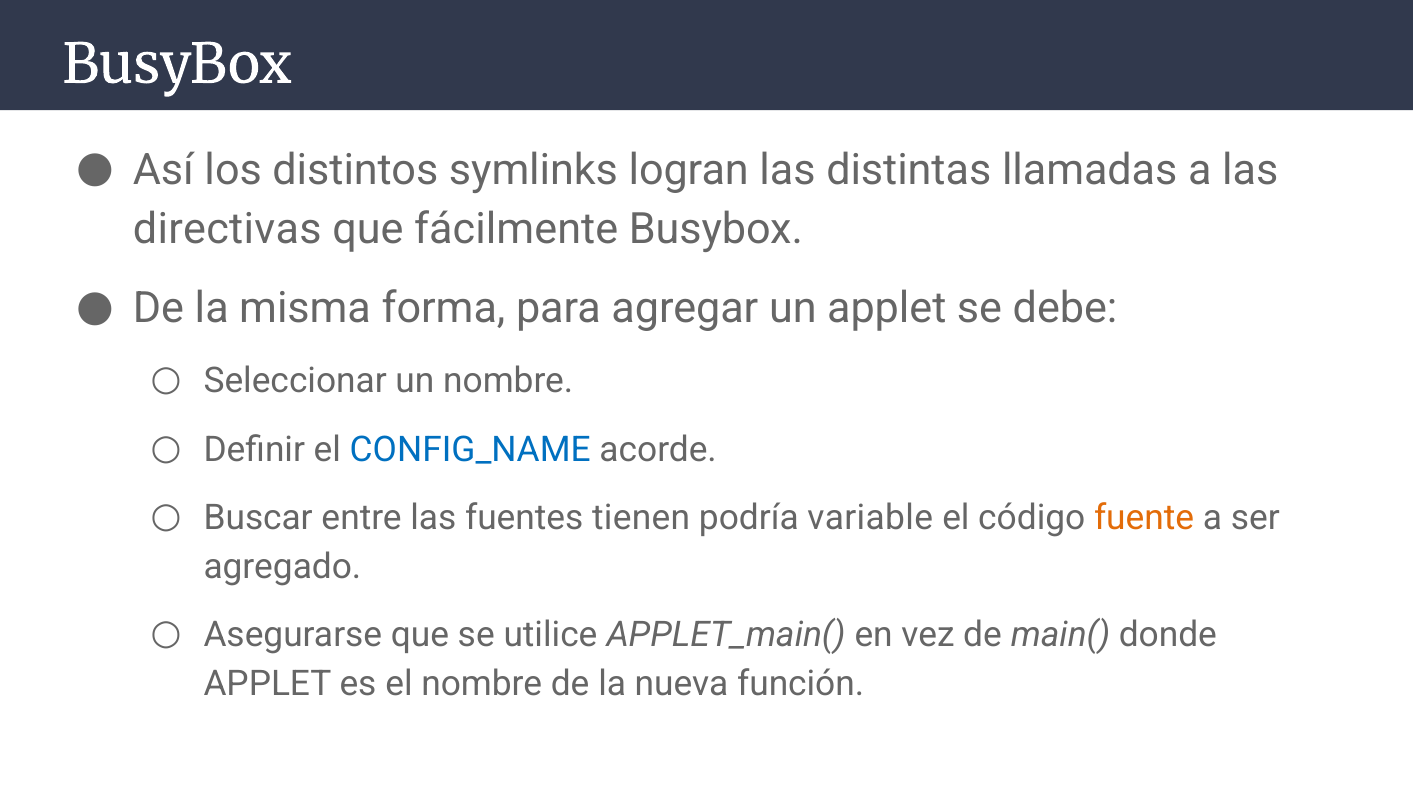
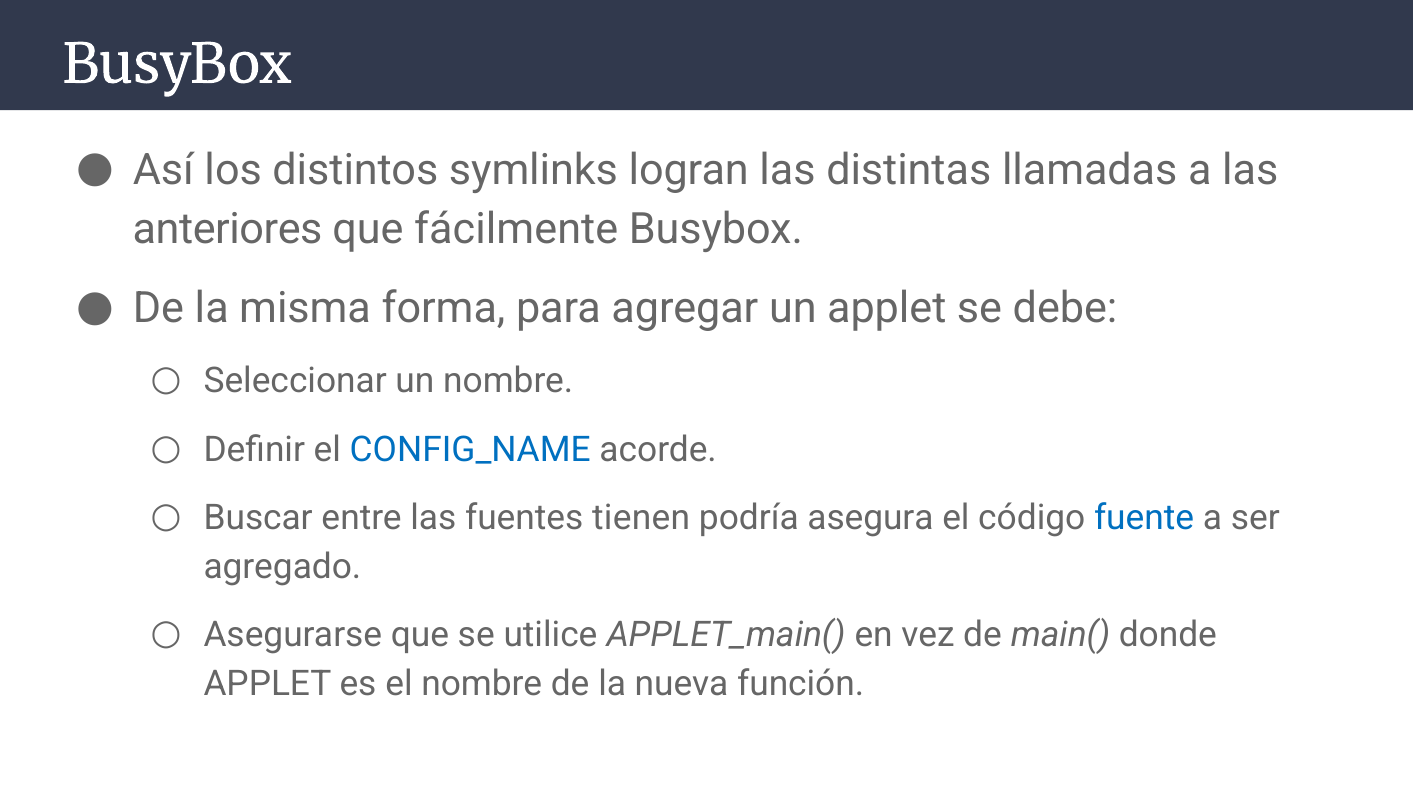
directivas: directivas -> anteriores (228, 230)
variable: variable -> asegura (870, 518)
fuente colour: orange -> blue (1144, 518)
